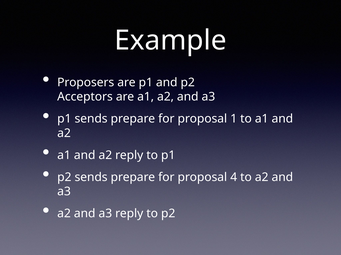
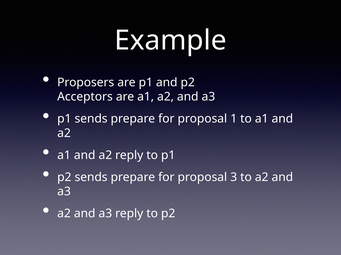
4: 4 -> 3 (234, 178)
